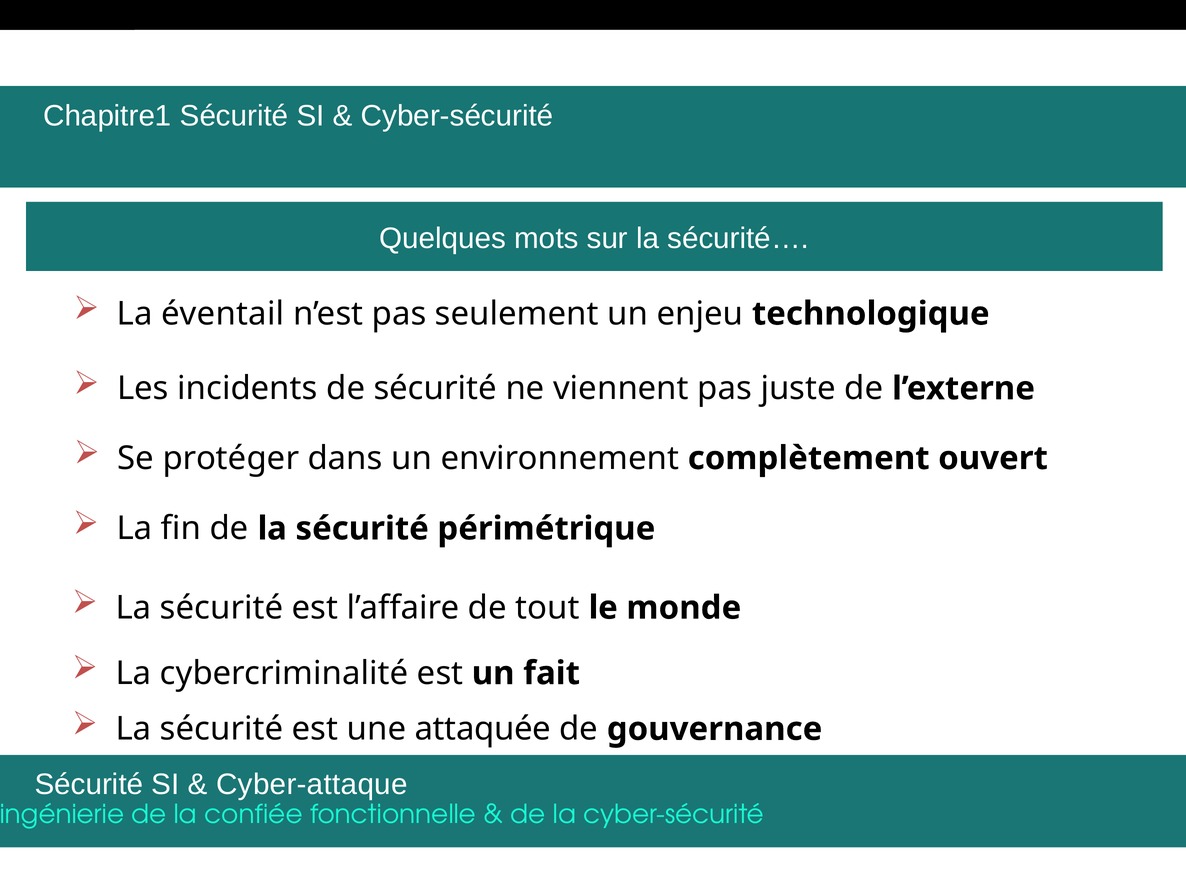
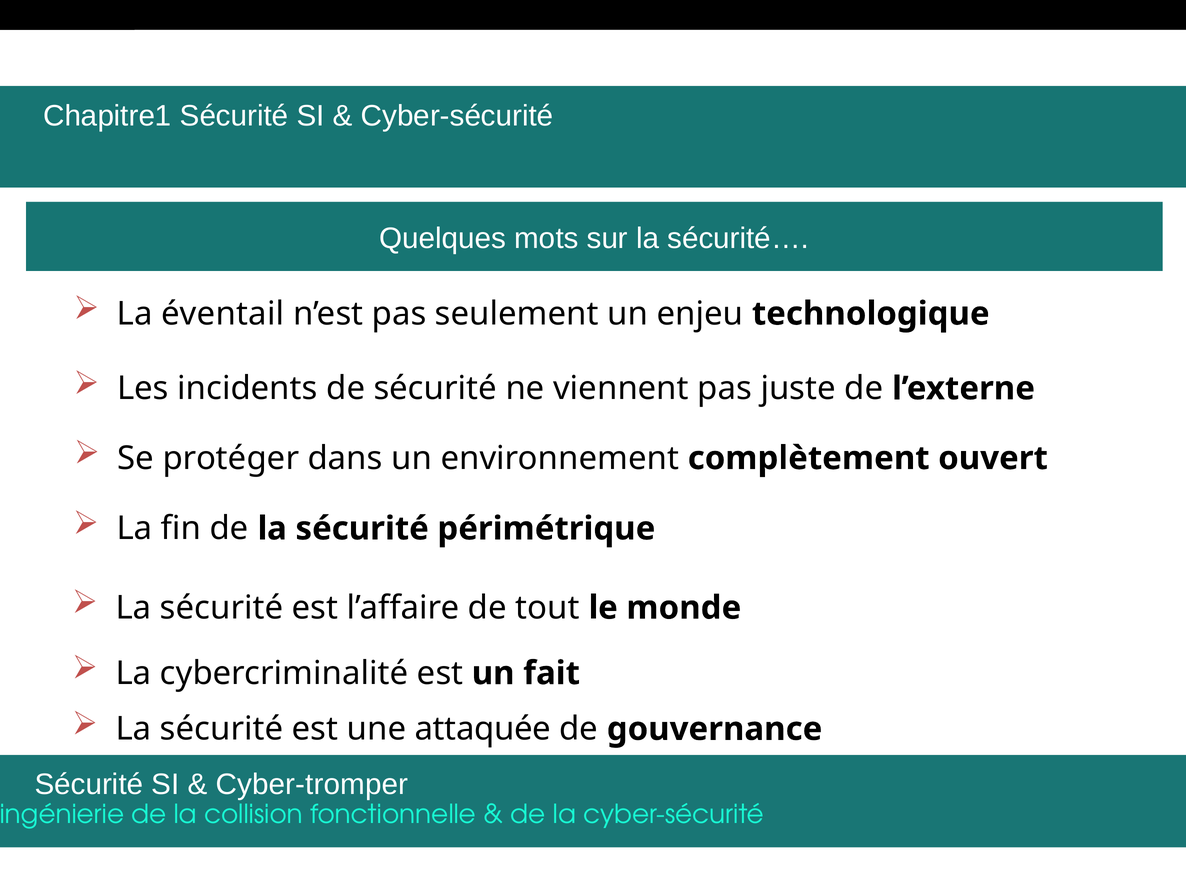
Cyber-attaque: Cyber-attaque -> Cyber-tromper (312, 785)
confiée: confiée -> collision (254, 815)
